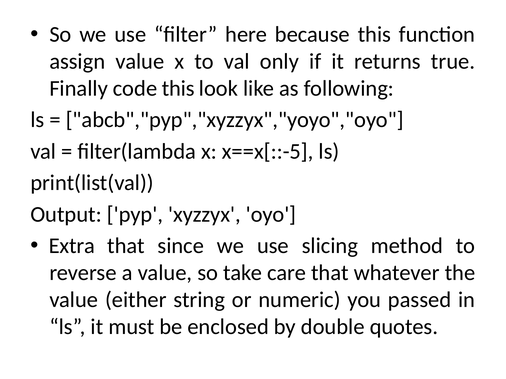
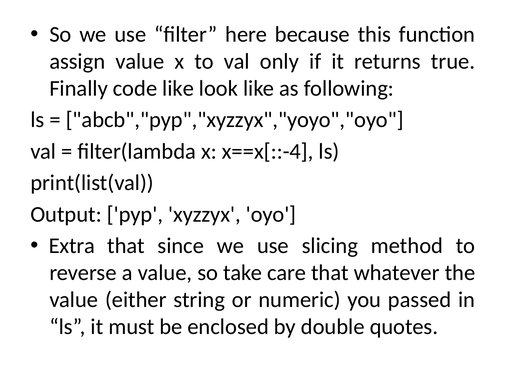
code this: this -> like (178, 89)
x==x[::-5: x==x[::-5 -> x==x[::-4 (268, 152)
